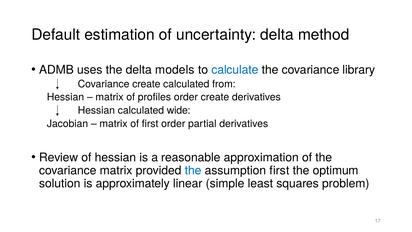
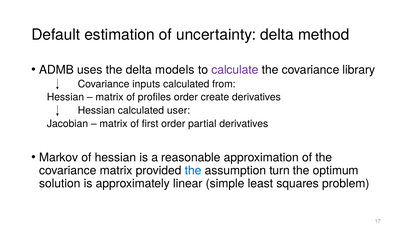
calculate colour: blue -> purple (235, 70)
Covariance create: create -> inputs (146, 84)
wide: wide -> user (179, 110)
Review: Review -> Markov (59, 157)
assumption first: first -> turn (280, 170)
